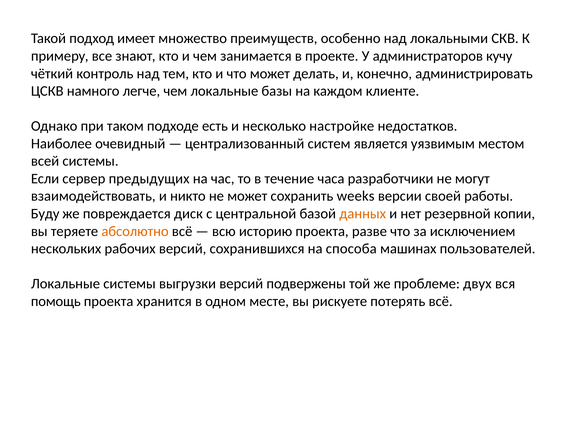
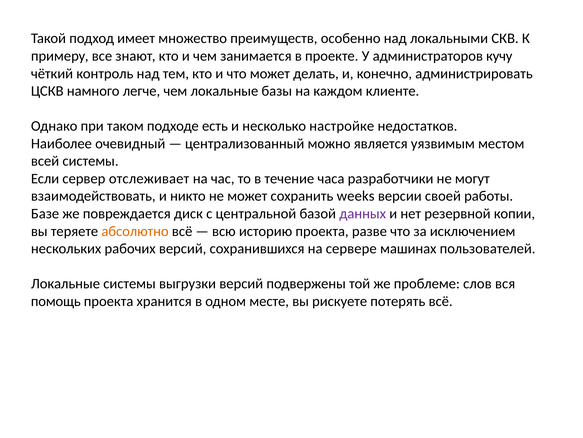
систем: систем -> можно (329, 143)
предыдущих: предыдущих -> отслеживает (149, 178)
Буду: Буду -> Базе (45, 213)
данных colour: orange -> purple (363, 213)
способа: способа -> сервере (351, 248)
двух: двух -> слов (477, 283)
